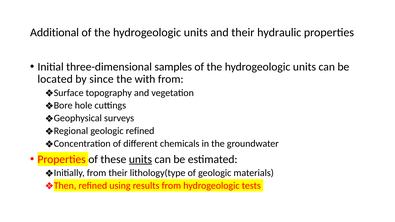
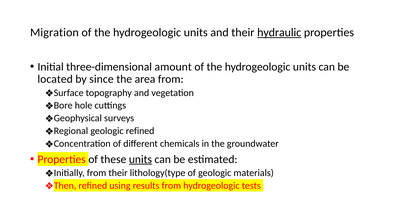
Additional: Additional -> Migration (54, 33)
hydraulic underline: none -> present (279, 33)
samples: samples -> amount (173, 67)
with: with -> area (145, 79)
